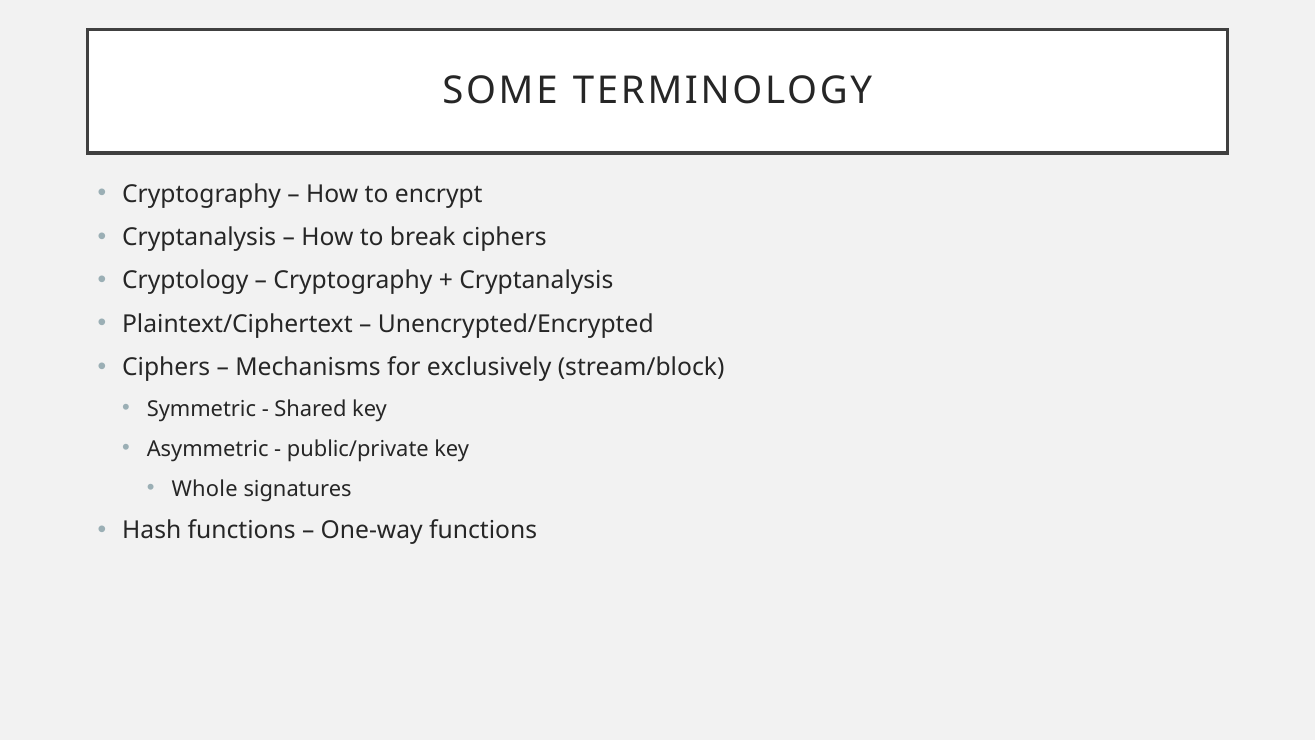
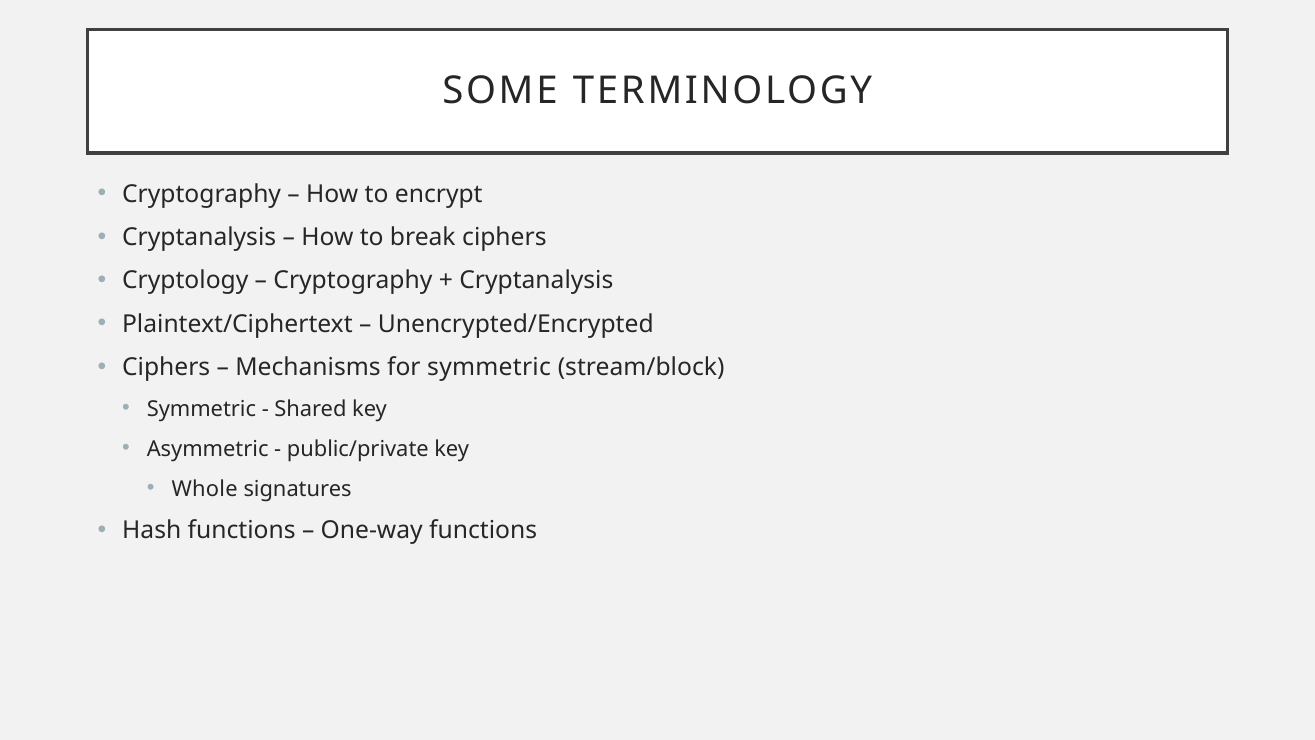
for exclusively: exclusively -> symmetric (489, 367)
